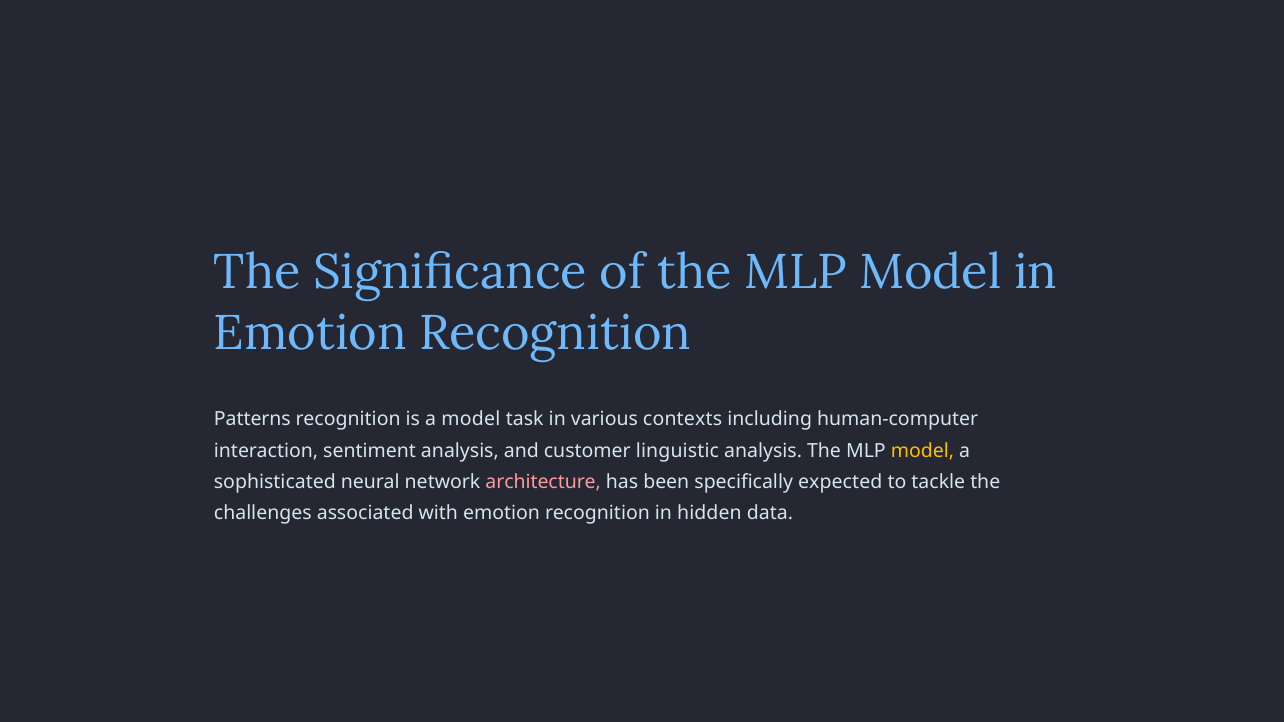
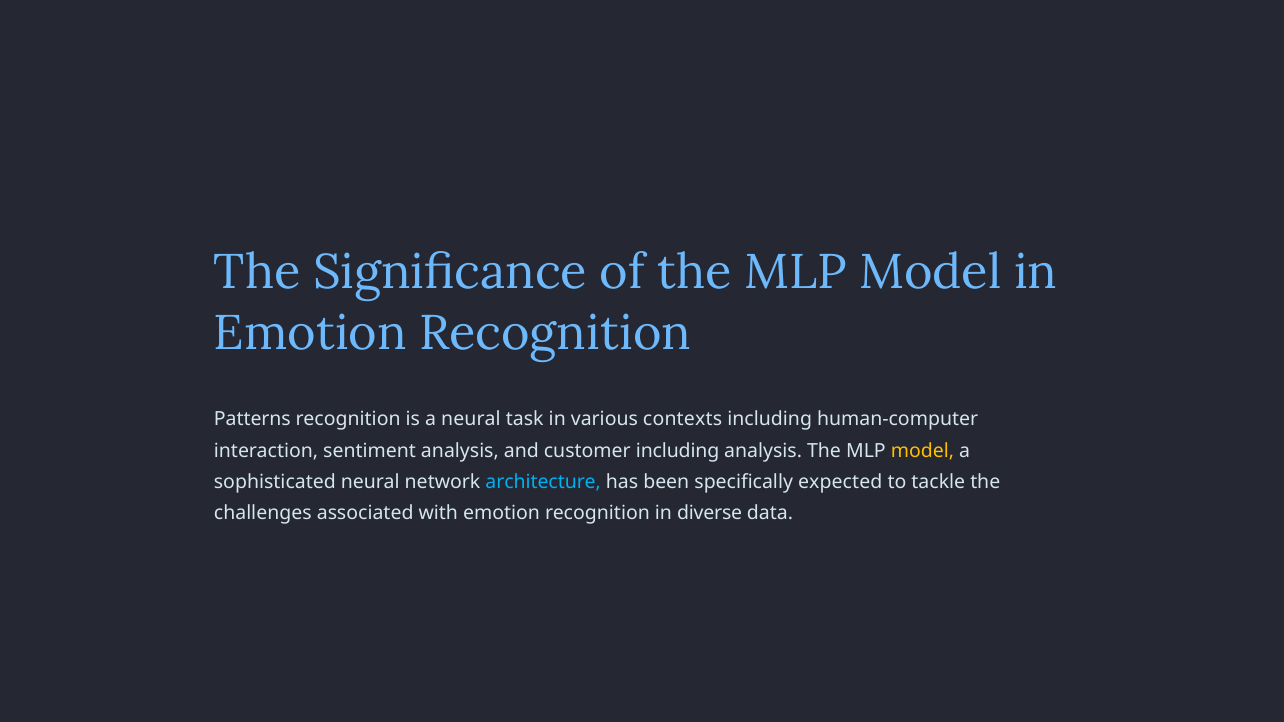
a model: model -> neural (471, 420)
customer linguistic: linguistic -> including (678, 451)
architecture colour: pink -> light blue (543, 482)
hidden: hidden -> diverse (710, 513)
